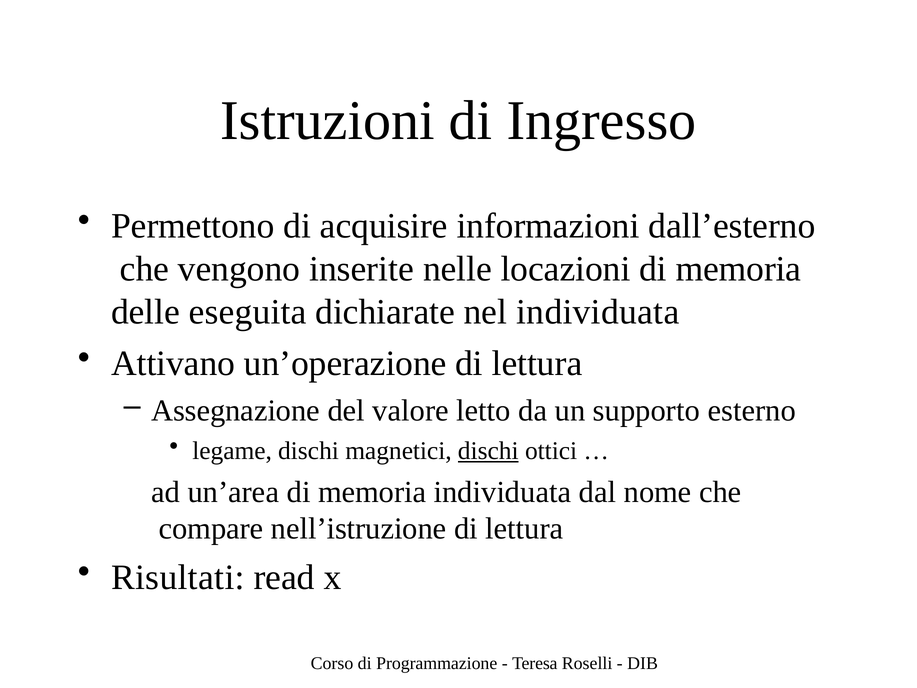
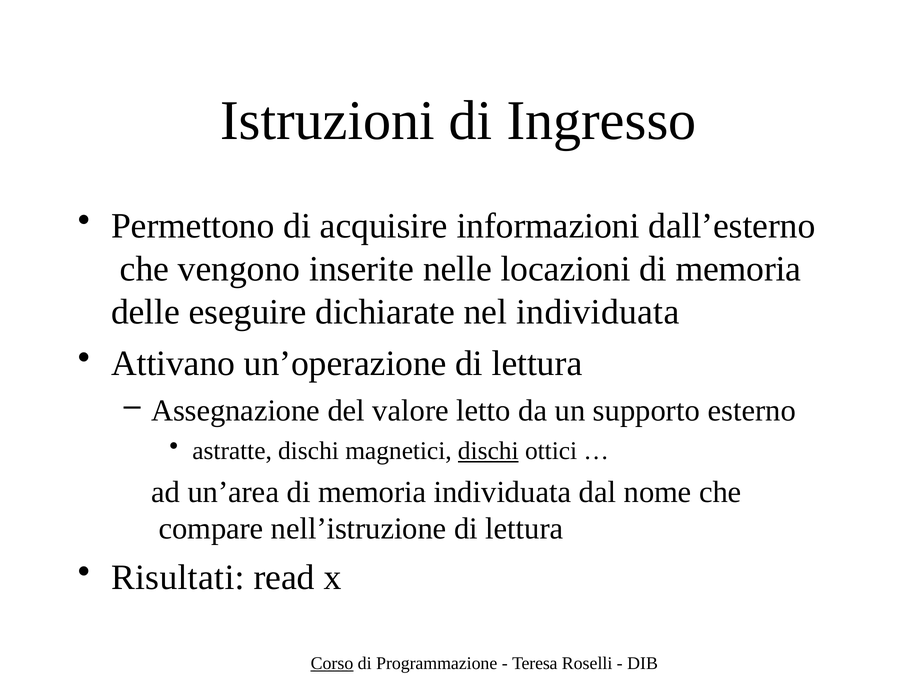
eseguita: eseguita -> eseguire (248, 312)
legame: legame -> astratte (232, 450)
Corso underline: none -> present (332, 663)
